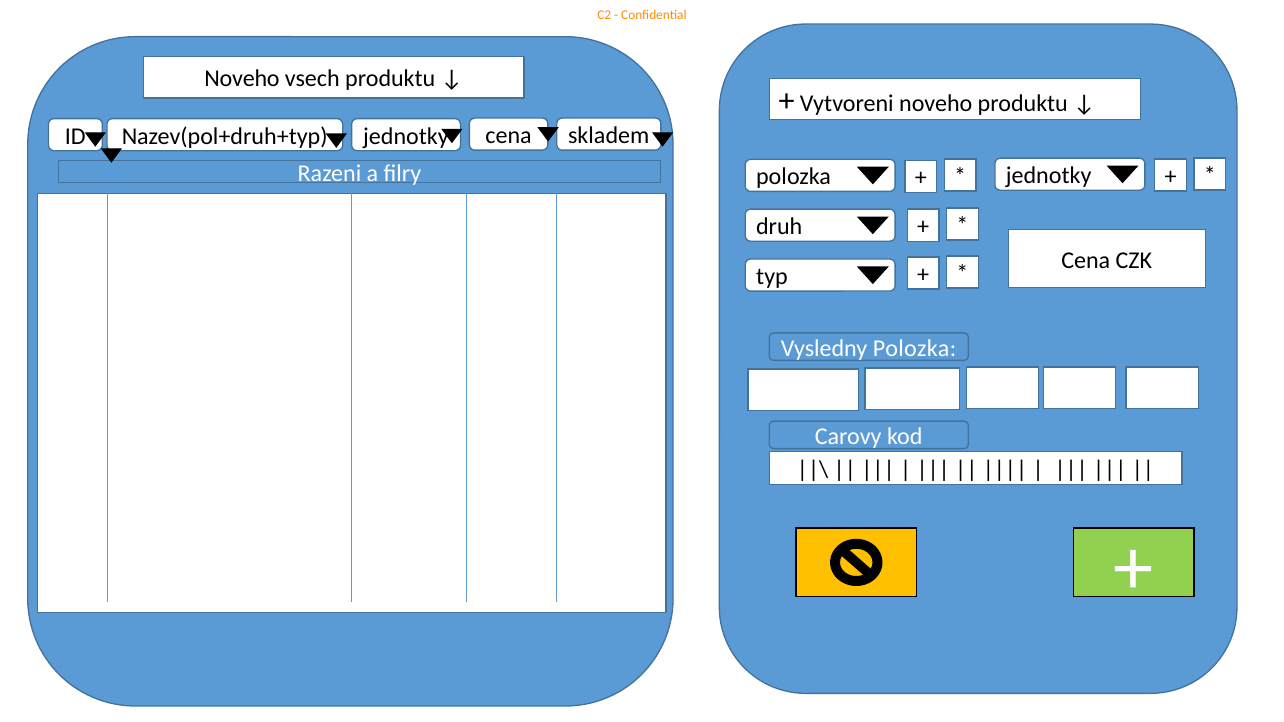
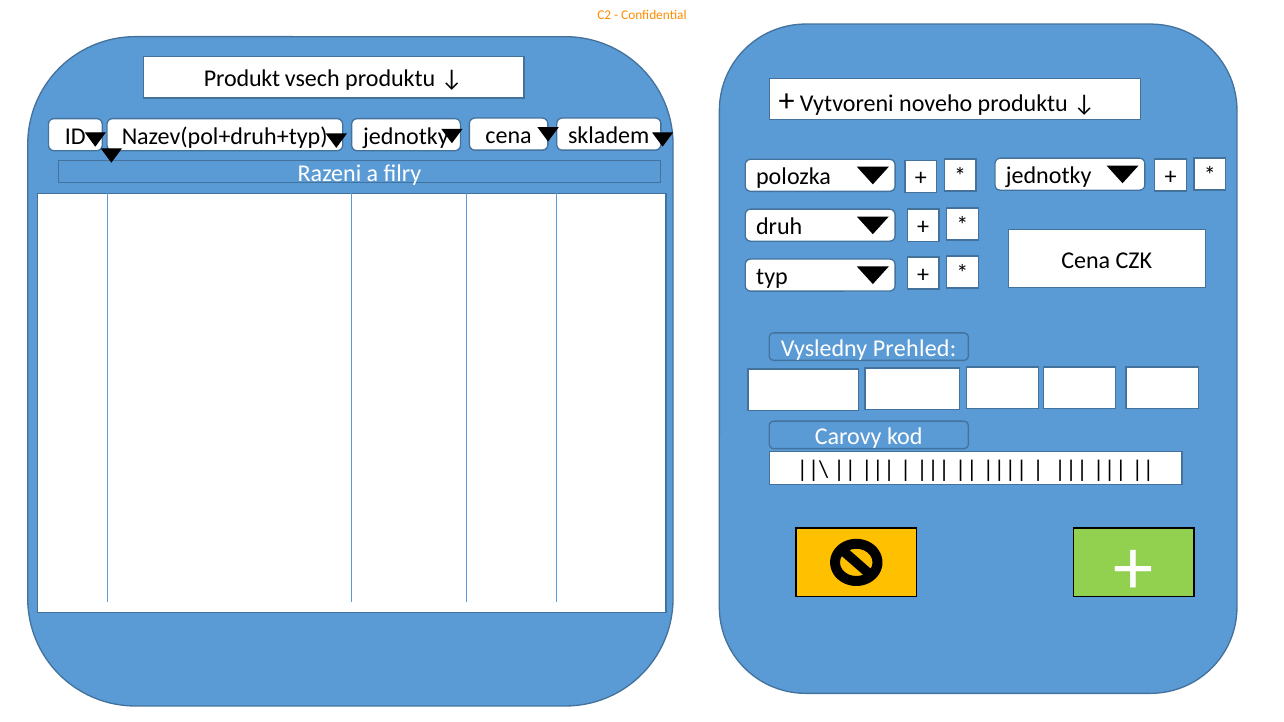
Noveho: Noveho -> Produkt (242, 79)
Vysledny Polozka: Polozka -> Prehled (914, 348)
